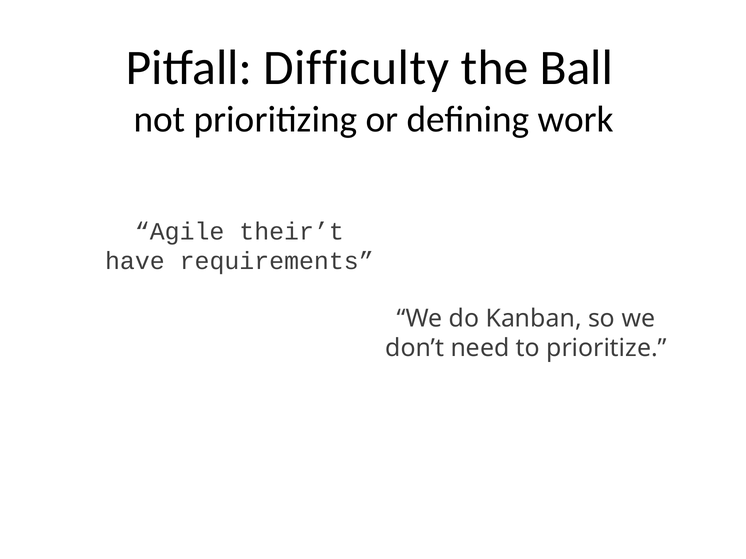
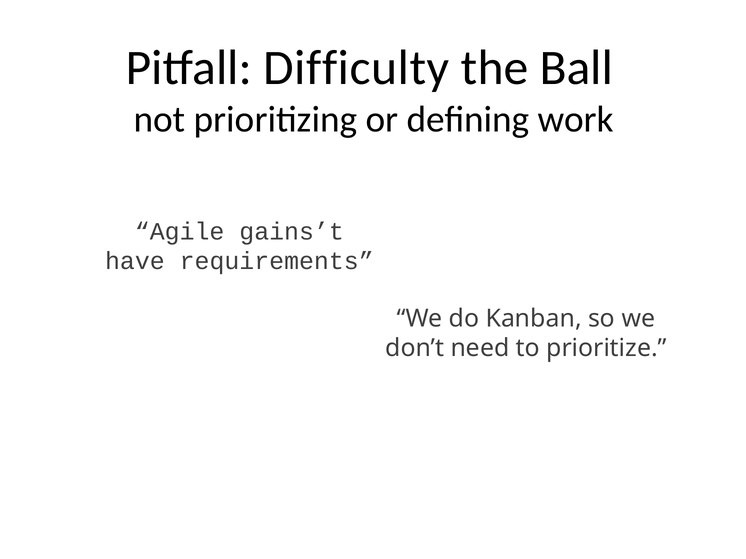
their’t: their’t -> gains’t (292, 232)
